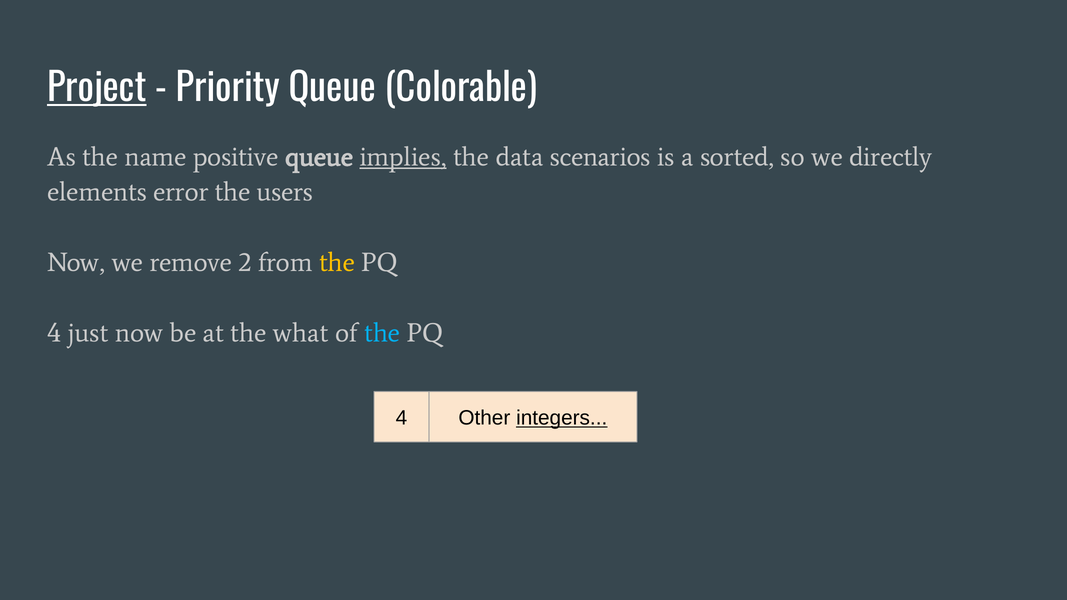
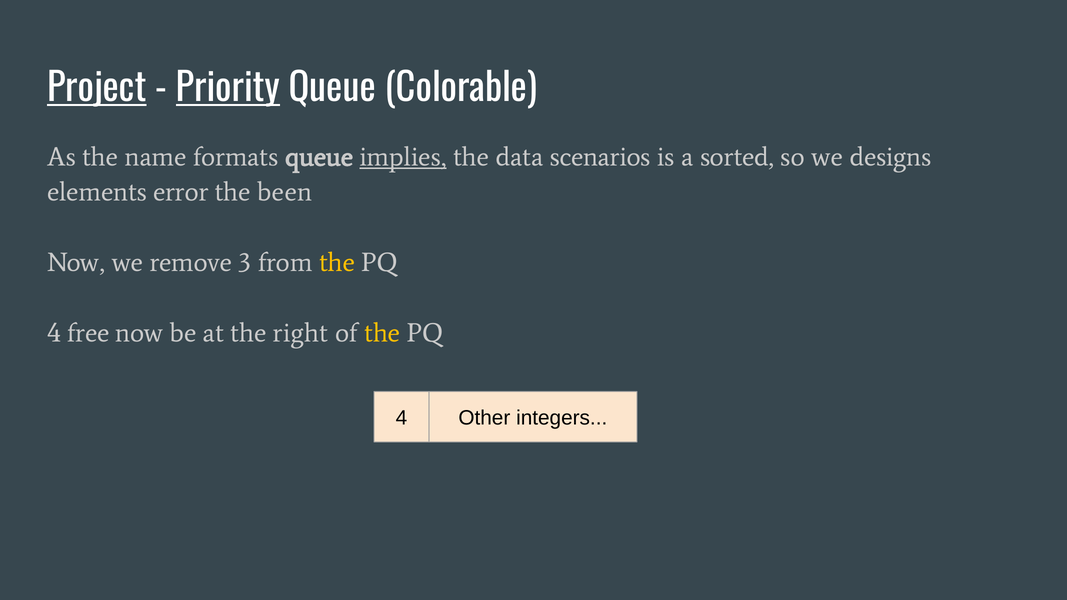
Priority underline: none -> present (228, 88)
positive: positive -> formats (236, 157)
directly: directly -> designs (891, 157)
users: users -> been (285, 192)
2: 2 -> 3 (245, 263)
just: just -> free (88, 333)
what: what -> right (301, 333)
the colour: light blue -> yellow (382, 333)
integers underline: present -> none (562, 418)
